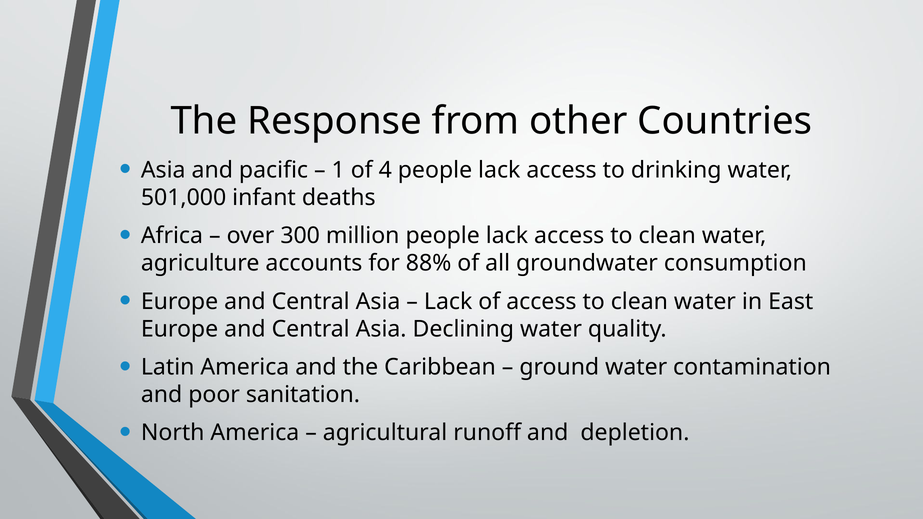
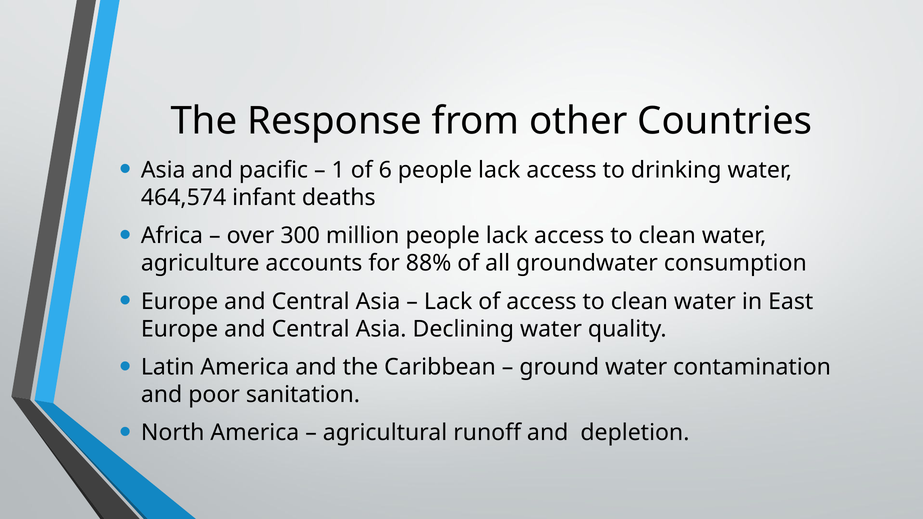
4: 4 -> 6 (385, 170)
501,000: 501,000 -> 464,574 (184, 198)
